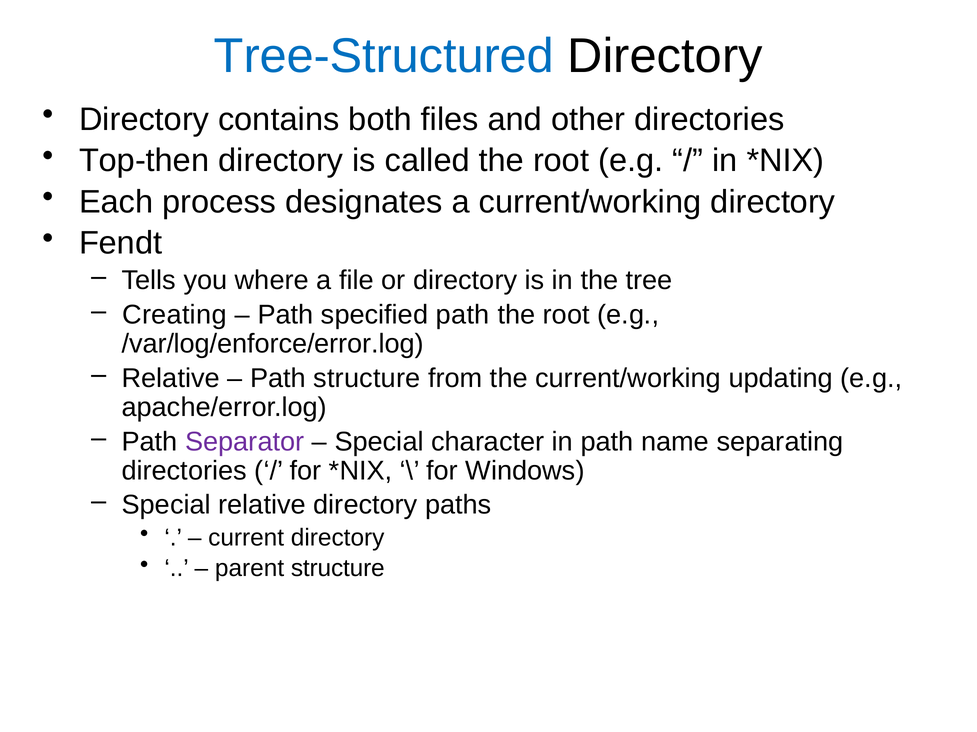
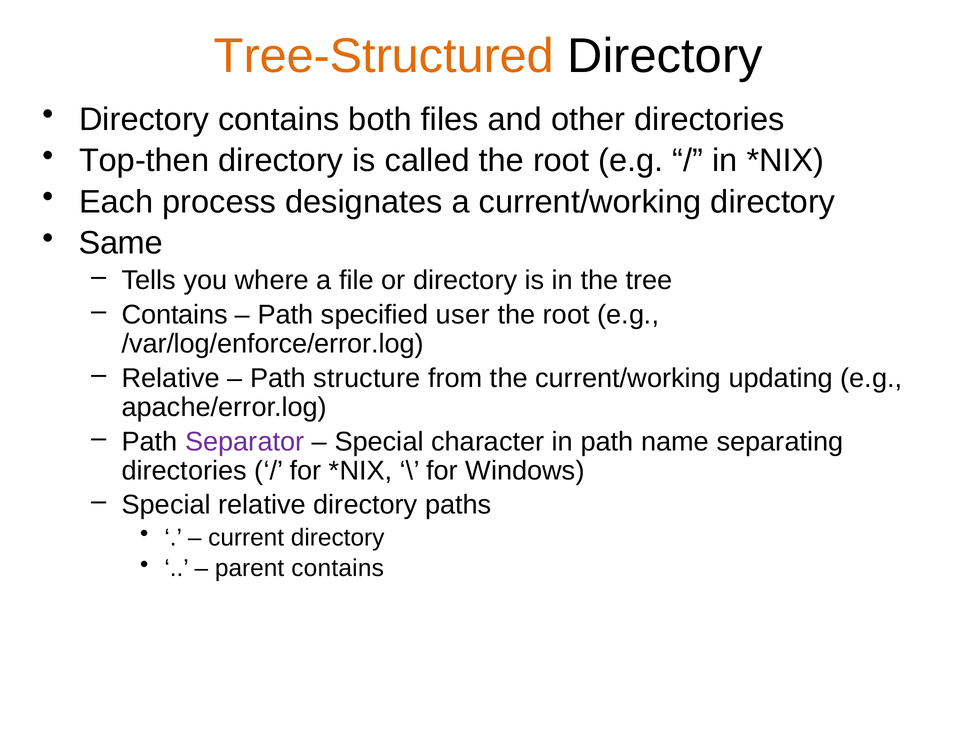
Tree-Structured colour: blue -> orange (384, 56)
Fendt: Fendt -> Same (121, 243)
Creating: Creating -> Contains (175, 315)
specified path: path -> user (463, 315)
parent structure: structure -> contains (338, 569)
